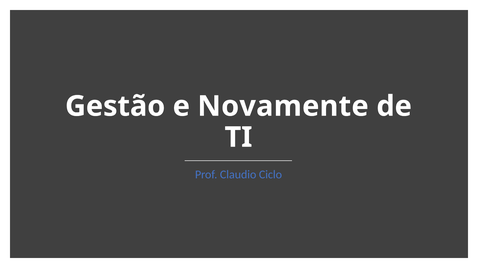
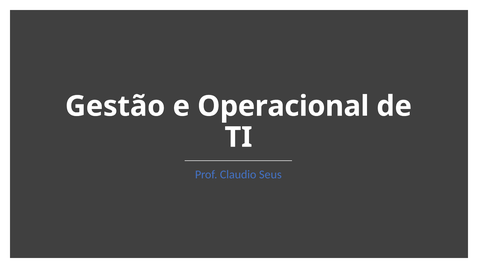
Novamente: Novamente -> Operacional (283, 106)
Ciclo: Ciclo -> Seus (270, 175)
